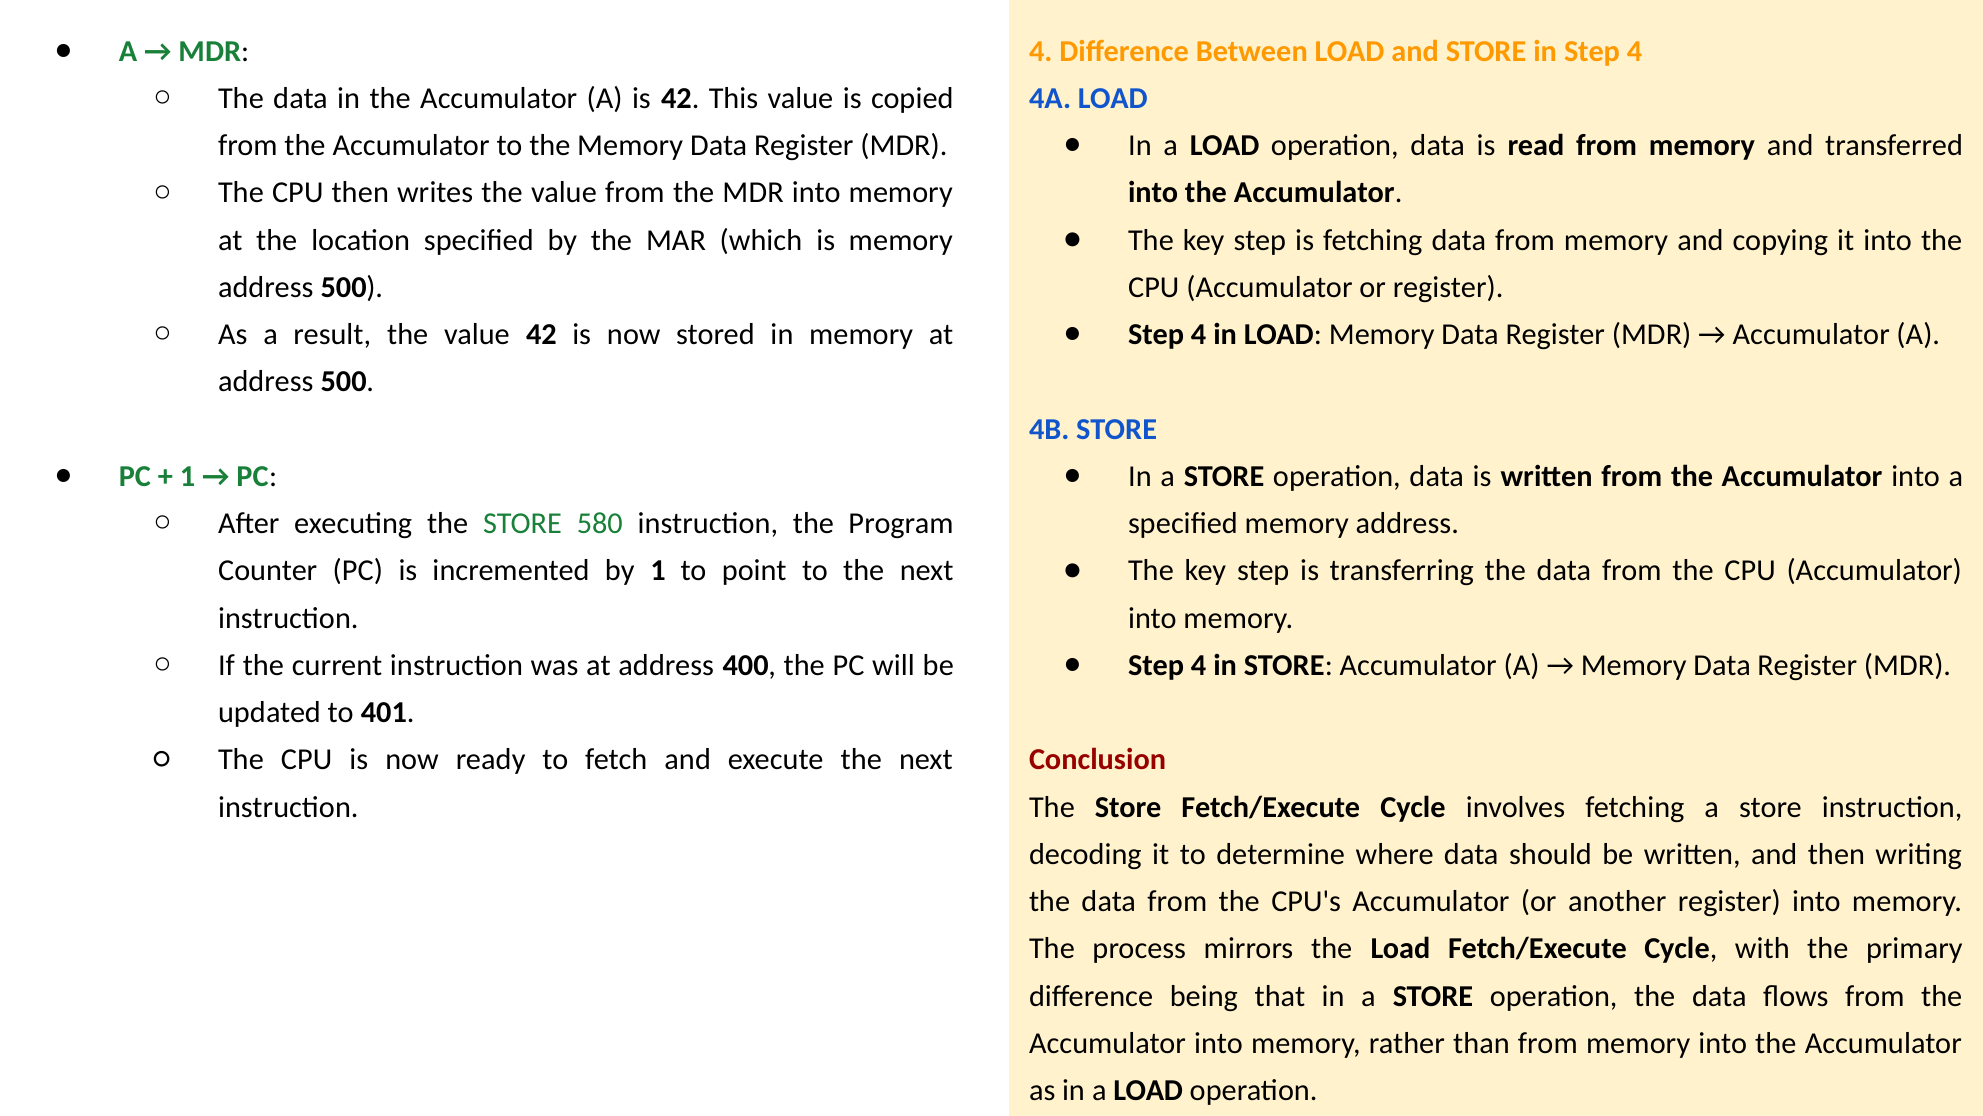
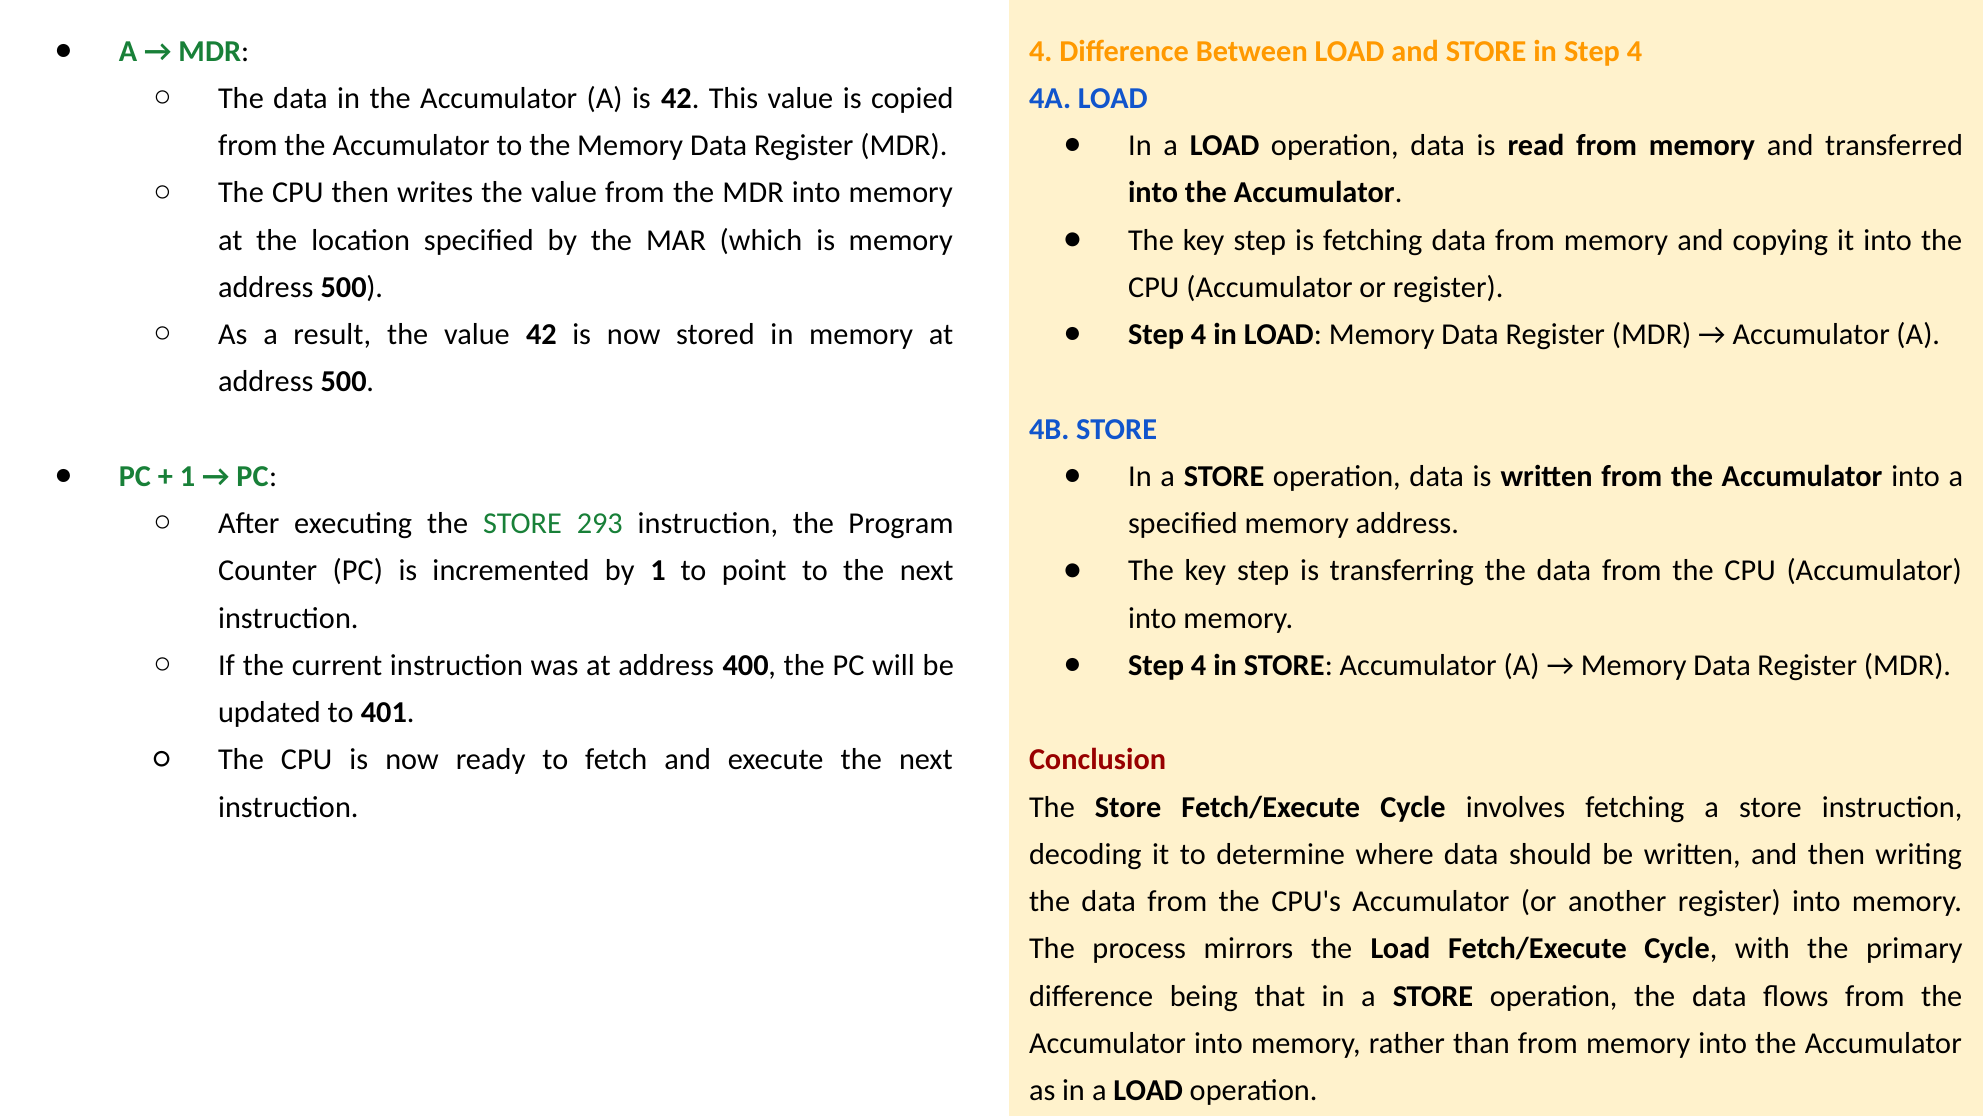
580: 580 -> 293 (600, 523)
